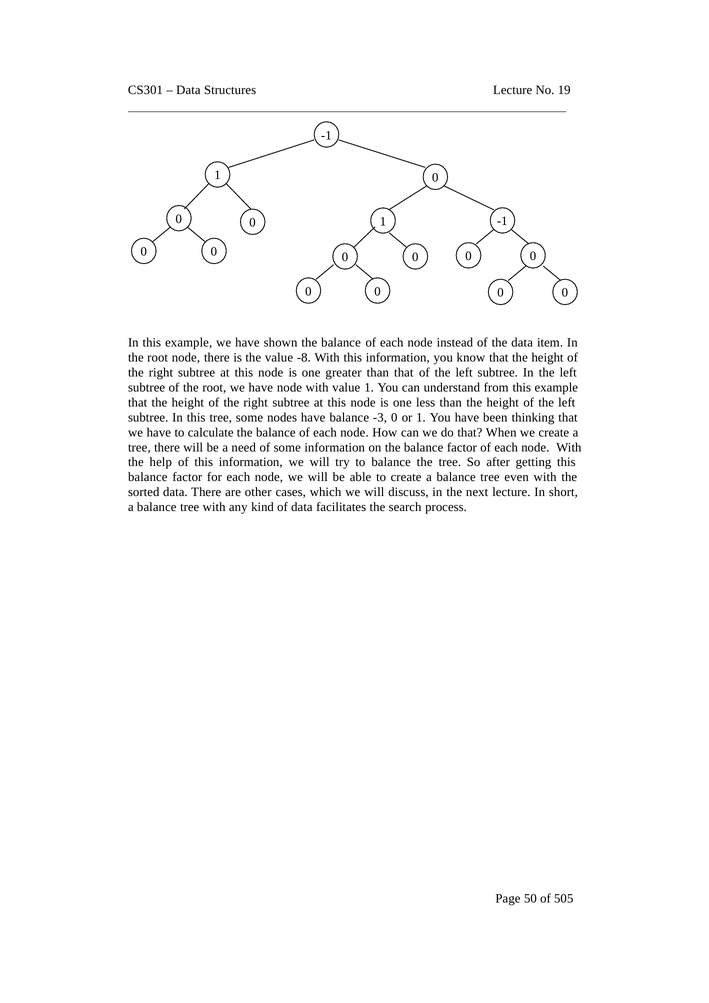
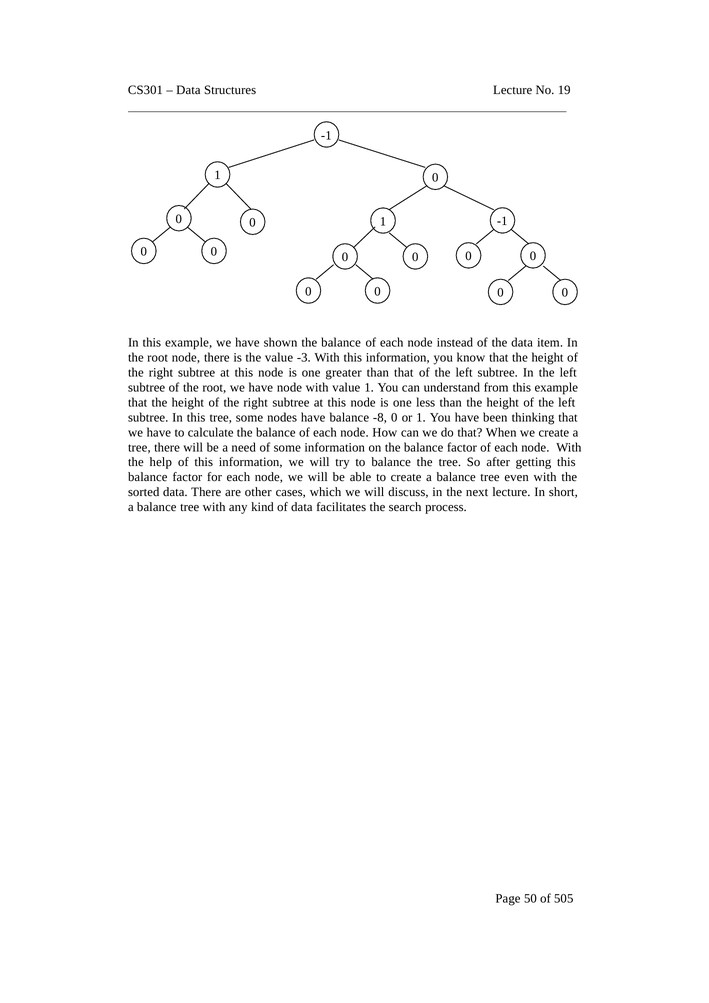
-8: -8 -> -3 (304, 358)
-3: -3 -> -8 (380, 418)
